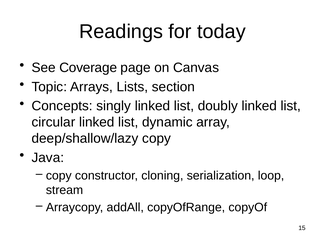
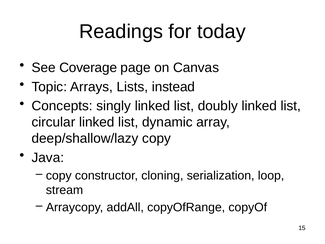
section: section -> instead (173, 87)
